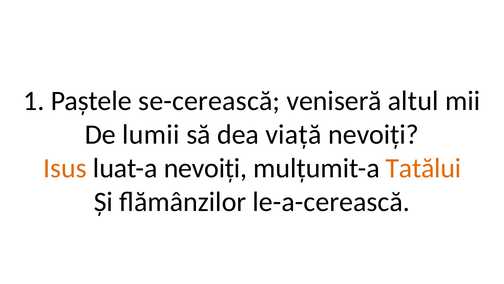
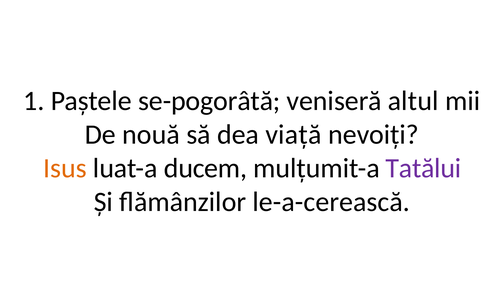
se-cerească: se-cerească -> se-pogorâtă (209, 101)
lumii: lumii -> nouă (151, 134)
luat-a nevoiți: nevoiți -> ducem (205, 168)
Tatălui colour: orange -> purple (423, 168)
